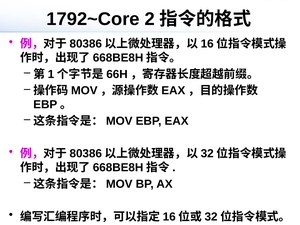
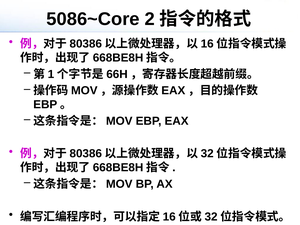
1792~Core: 1792~Core -> 5086~Core (93, 19)
